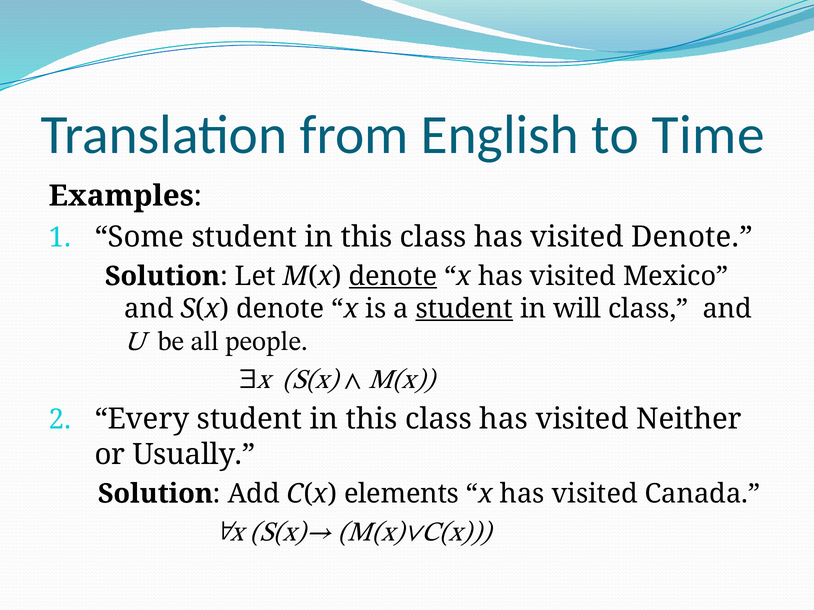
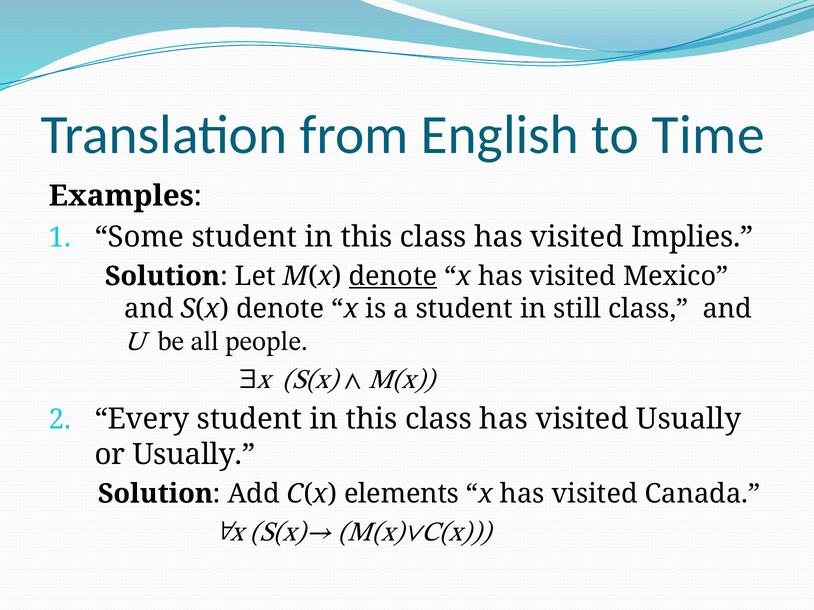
visited Denote: Denote -> Implies (692, 237)
student underline: present -> none (464, 309)
will: will -> still (577, 309)
visited Neither: Neither -> Usually (689, 420)
